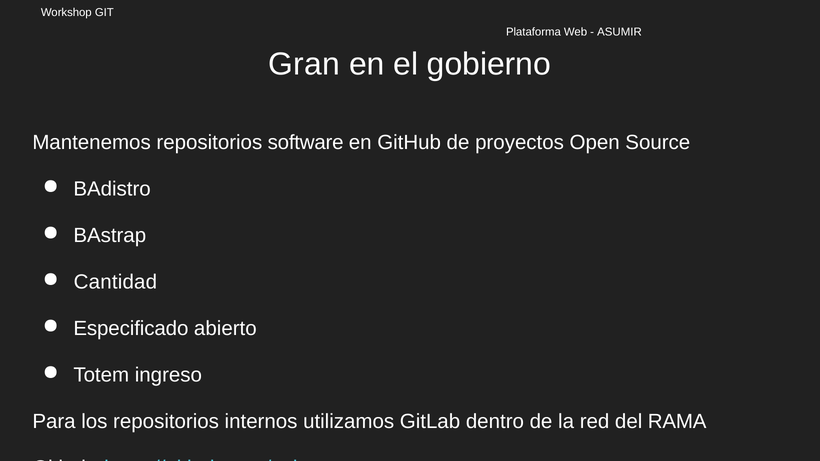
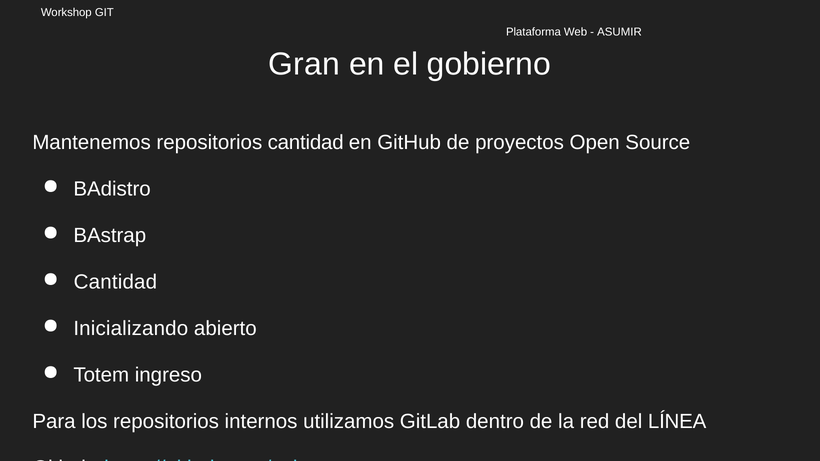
repositorios software: software -> cantidad (306, 143)
Especificado: Especificado -> Inicializando (131, 329)
RAMA: RAMA -> LÍNEA (677, 422)
